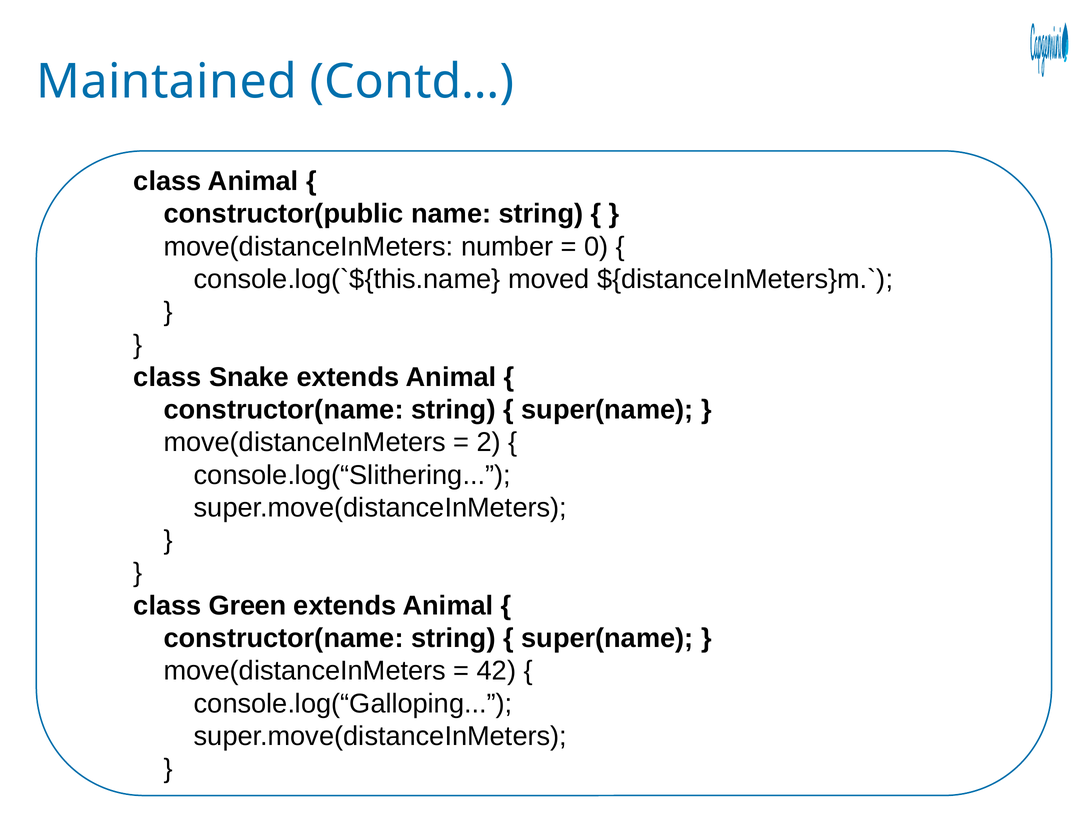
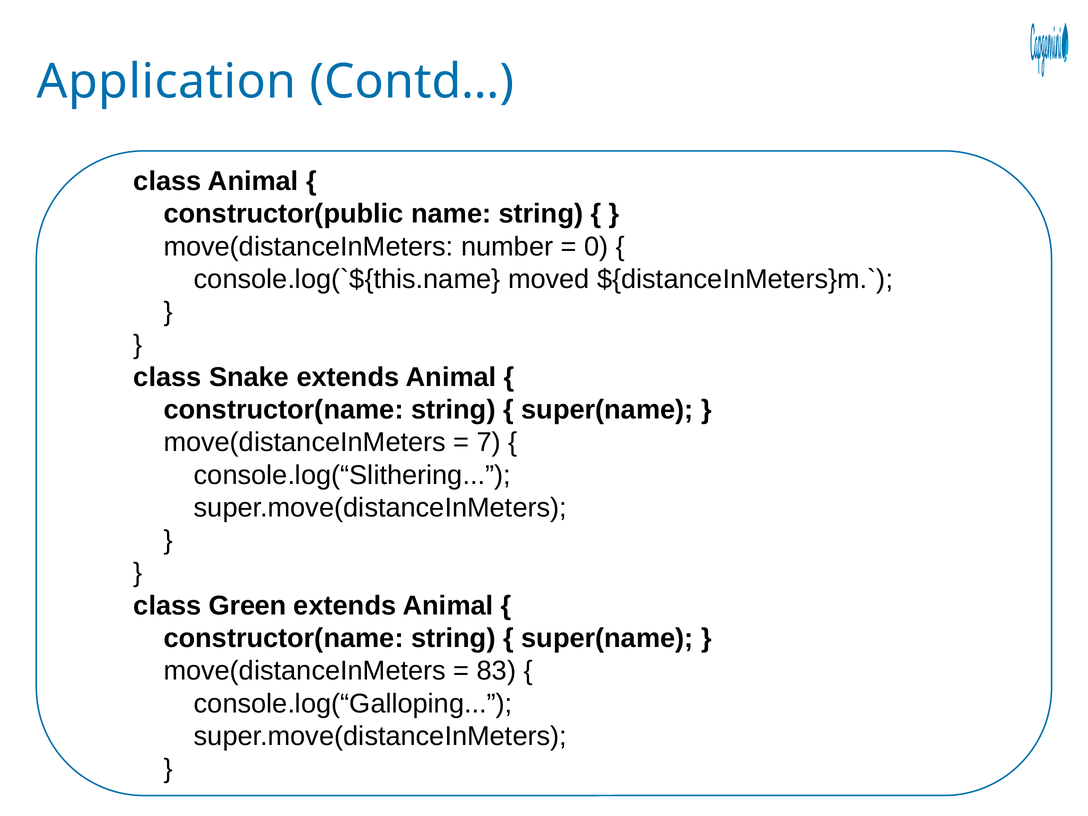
Maintained: Maintained -> Application (167, 82)
2: 2 -> 7 (489, 442)
42: 42 -> 83 (496, 671)
